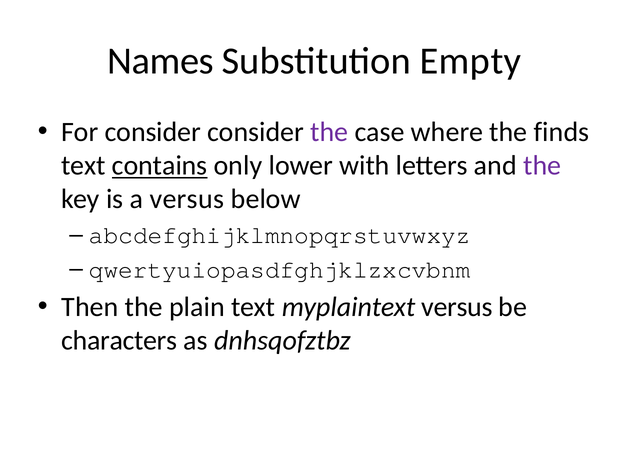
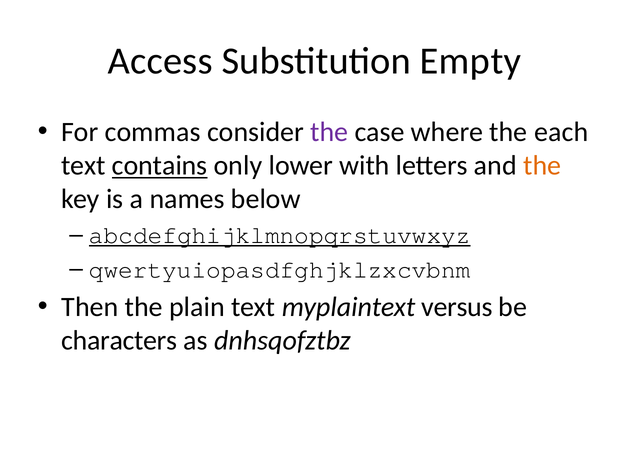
Names: Names -> Access (160, 61)
For consider: consider -> commas (153, 132)
finds: finds -> each (561, 132)
the colour: purple -> orange (542, 166)
a versus: versus -> names (187, 199)
abcdefghijklmnopqrstuvwxyz underline: none -> present (280, 236)
